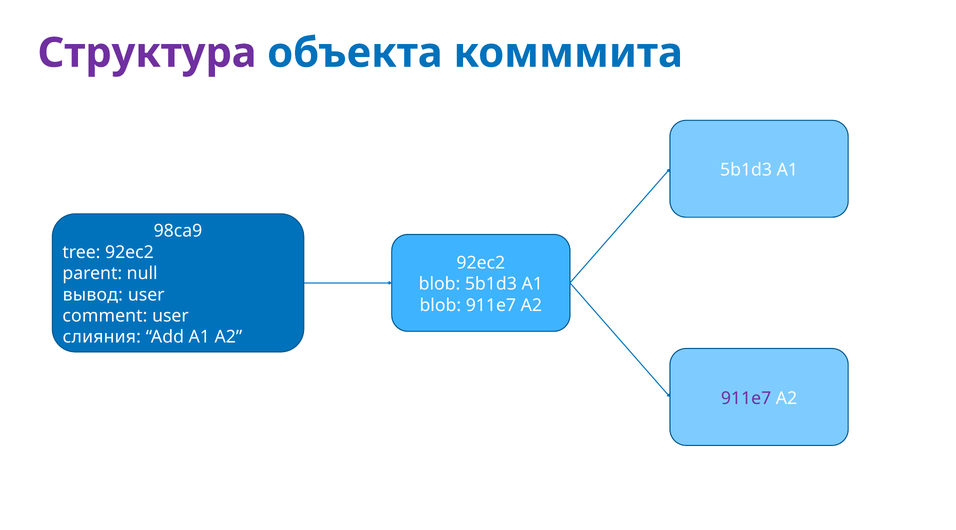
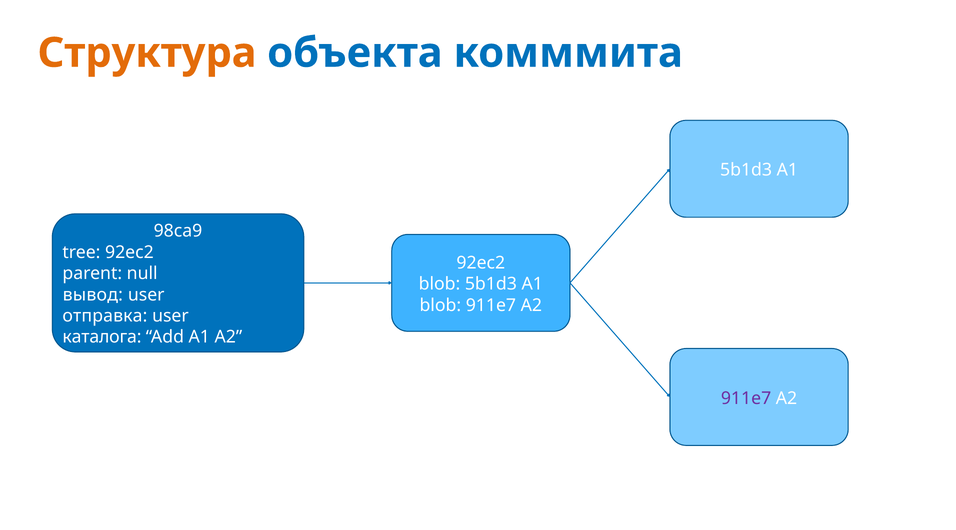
Структура colour: purple -> orange (147, 53)
comment: comment -> отправка (105, 316)
слияния: слияния -> каталога (102, 337)
